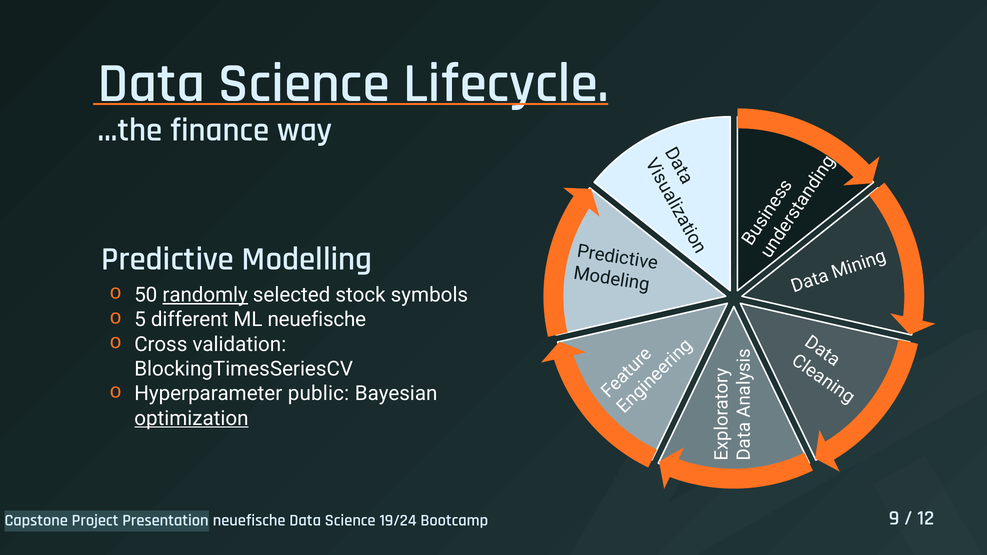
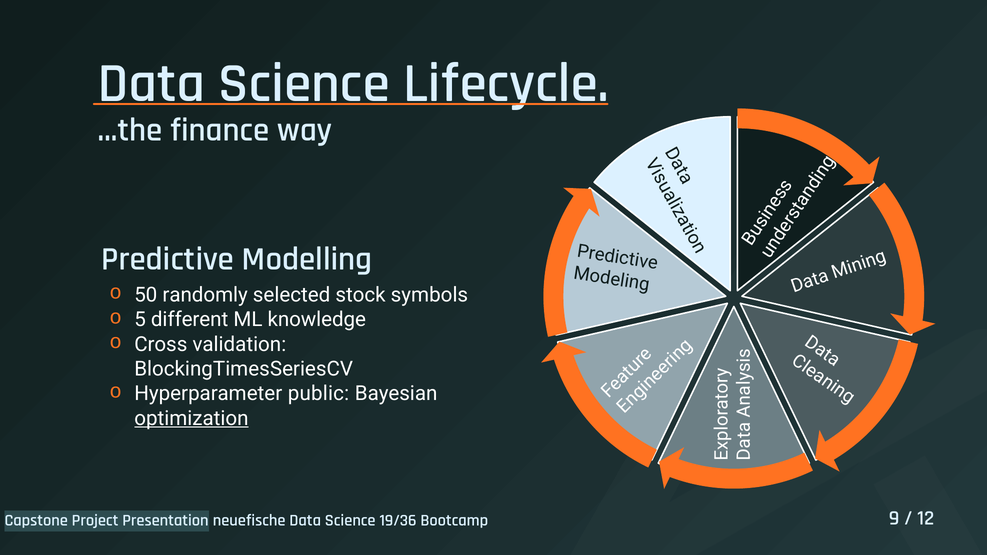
randomly underline: present -> none (205, 295)
ML neuefische: neuefische -> knowledge (317, 320)
19/24: 19/24 -> 19/36 (398, 520)
